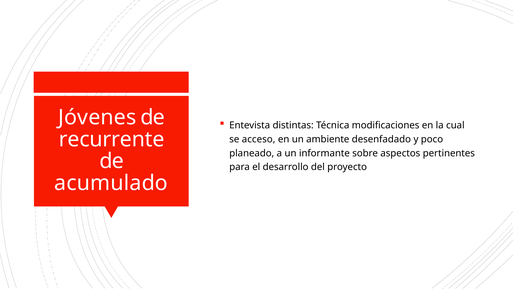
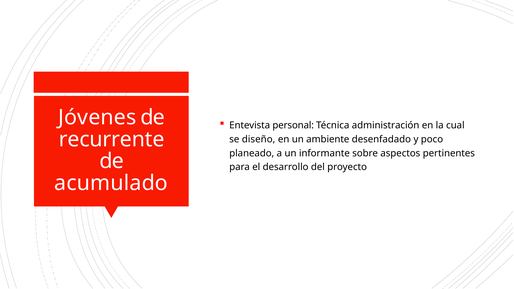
distintas: distintas -> personal (293, 126)
modificaciones: modificaciones -> administración (386, 126)
acceso: acceso -> diseño (259, 139)
